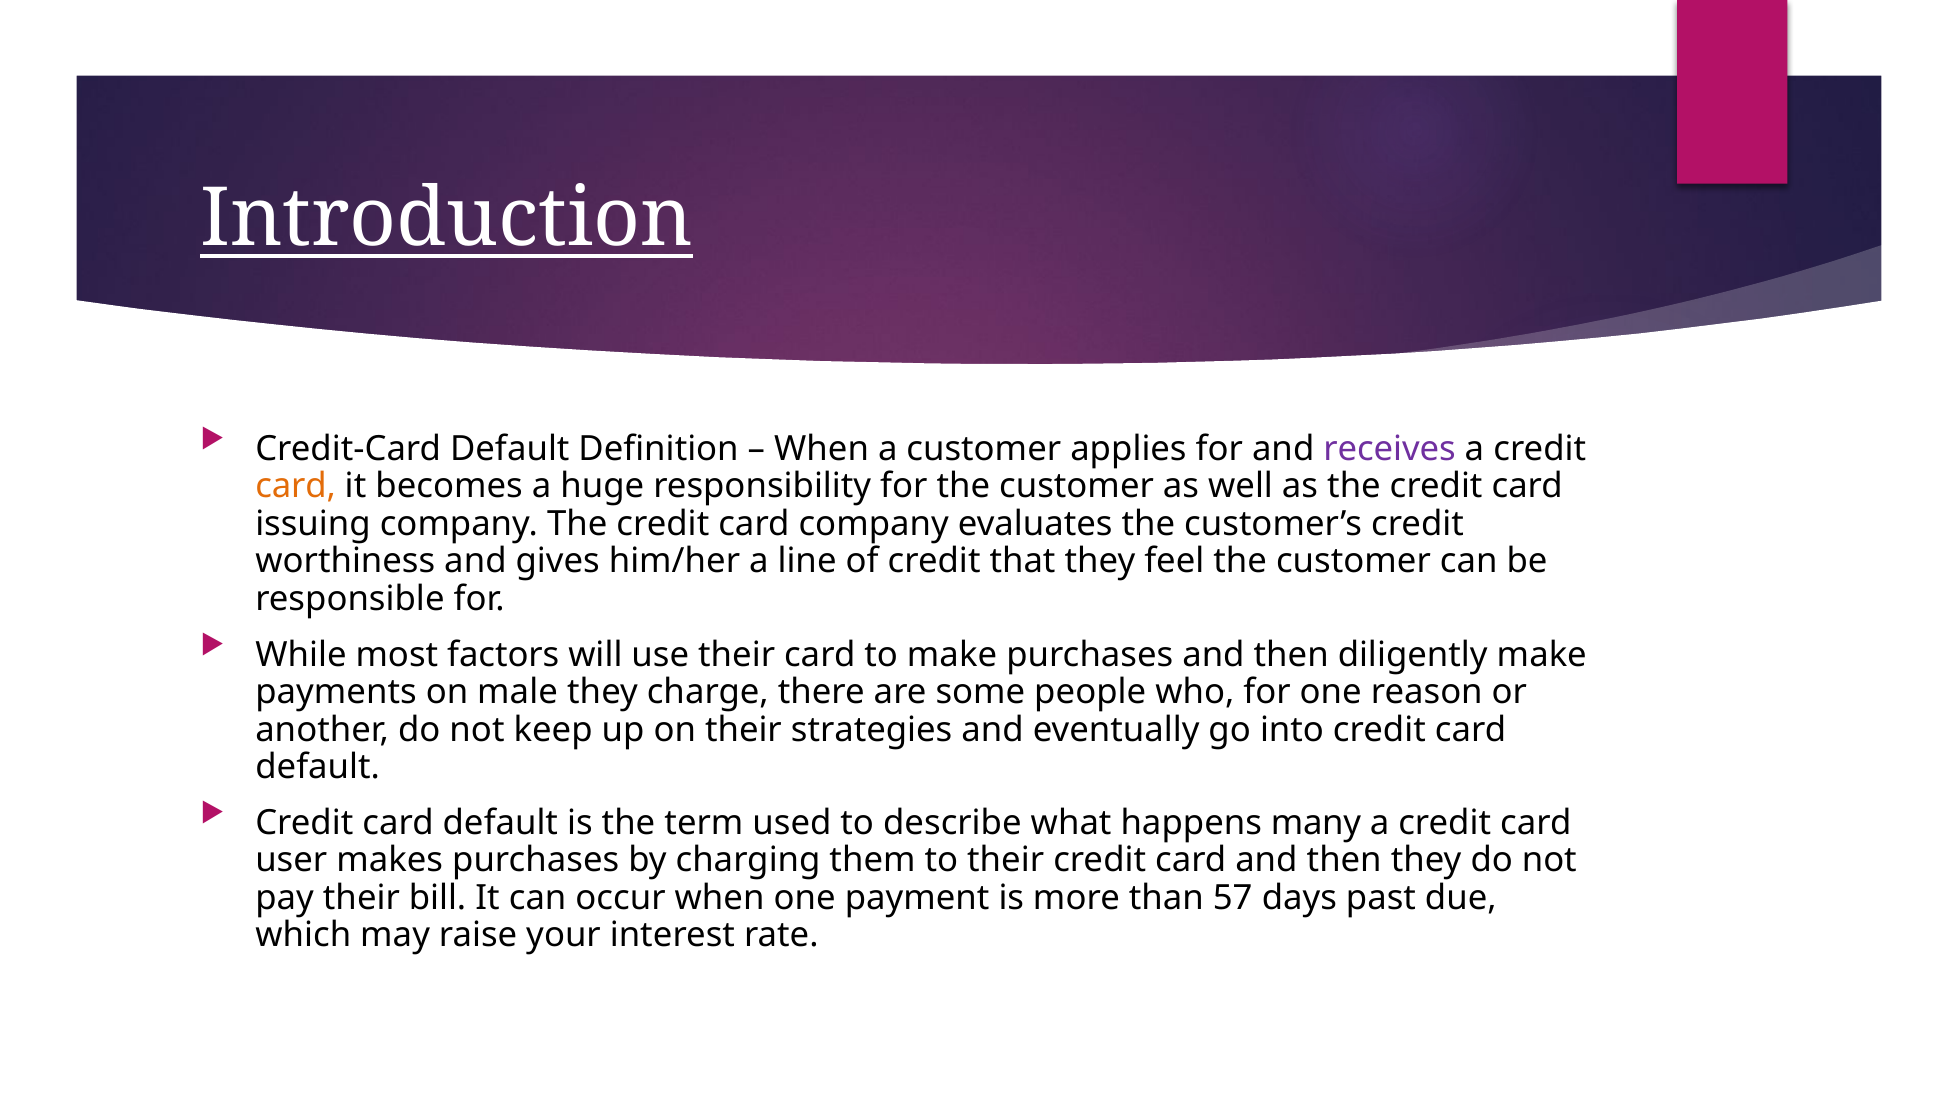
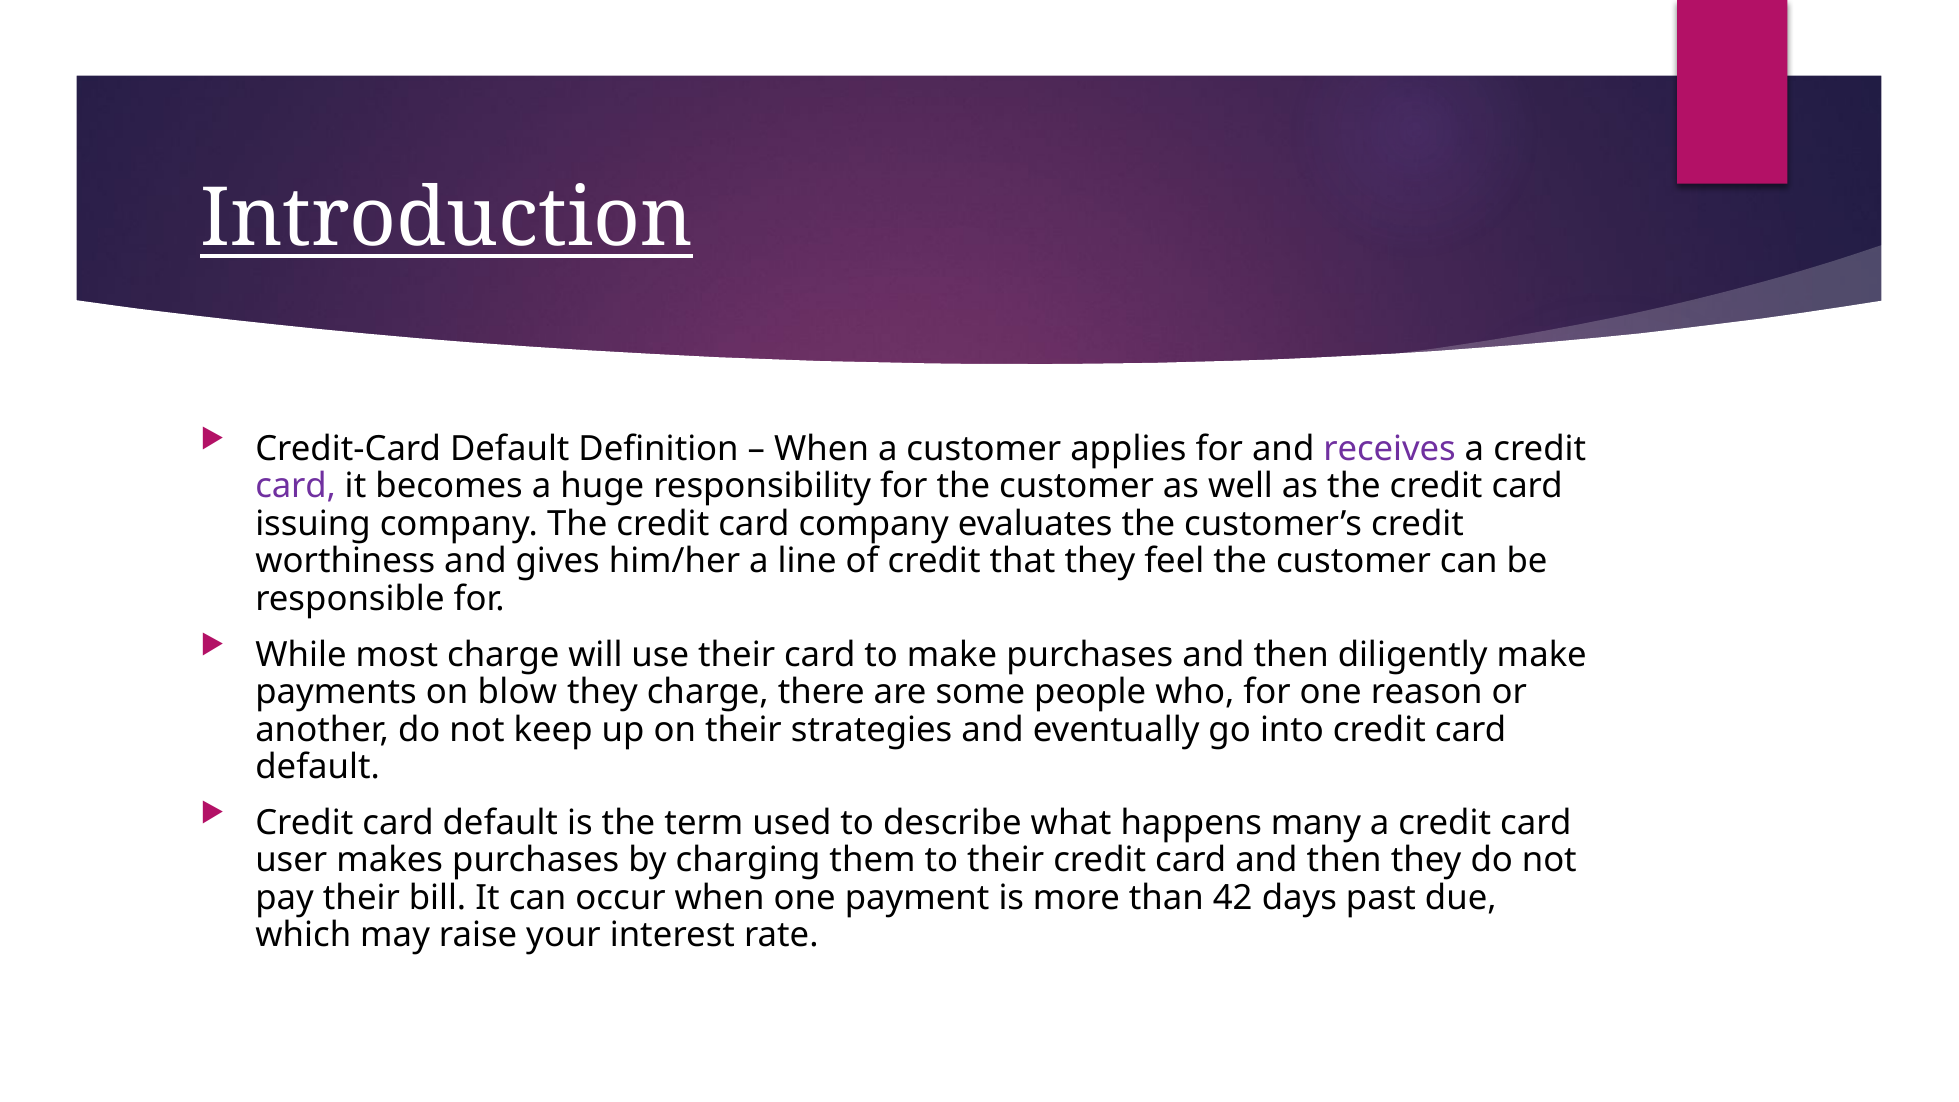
card colour: orange -> purple (296, 486)
most factors: factors -> charge (503, 655)
male: male -> blow (517, 692)
57: 57 -> 42 (1233, 898)
